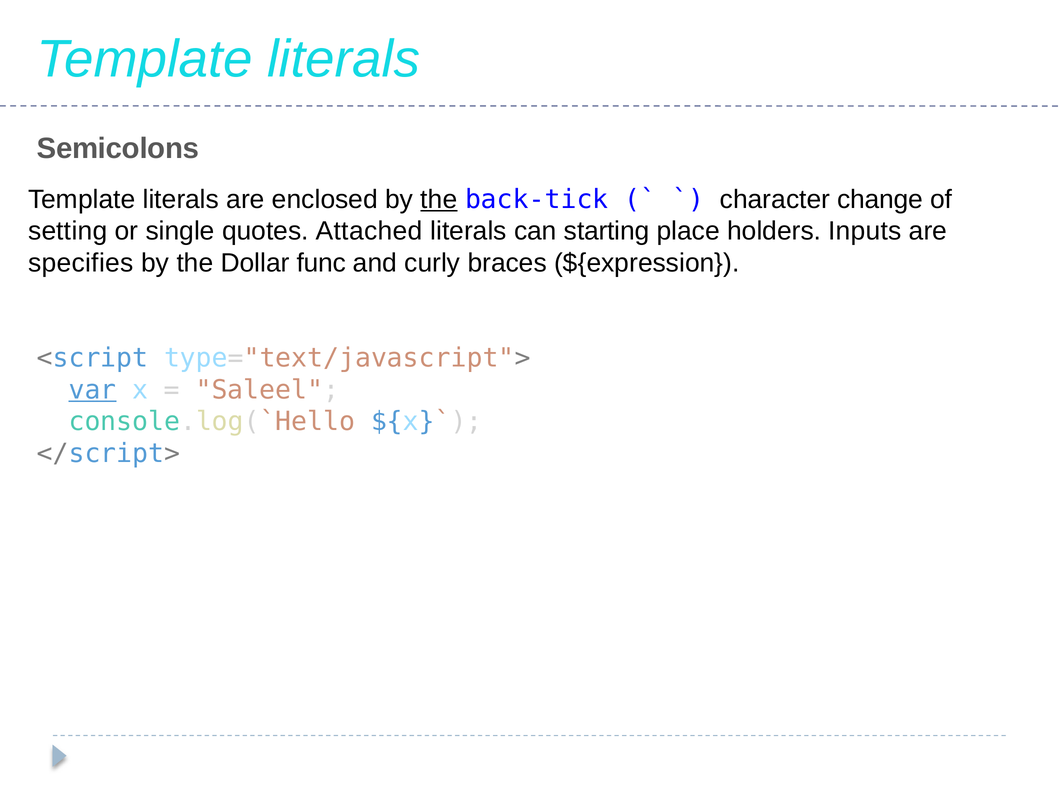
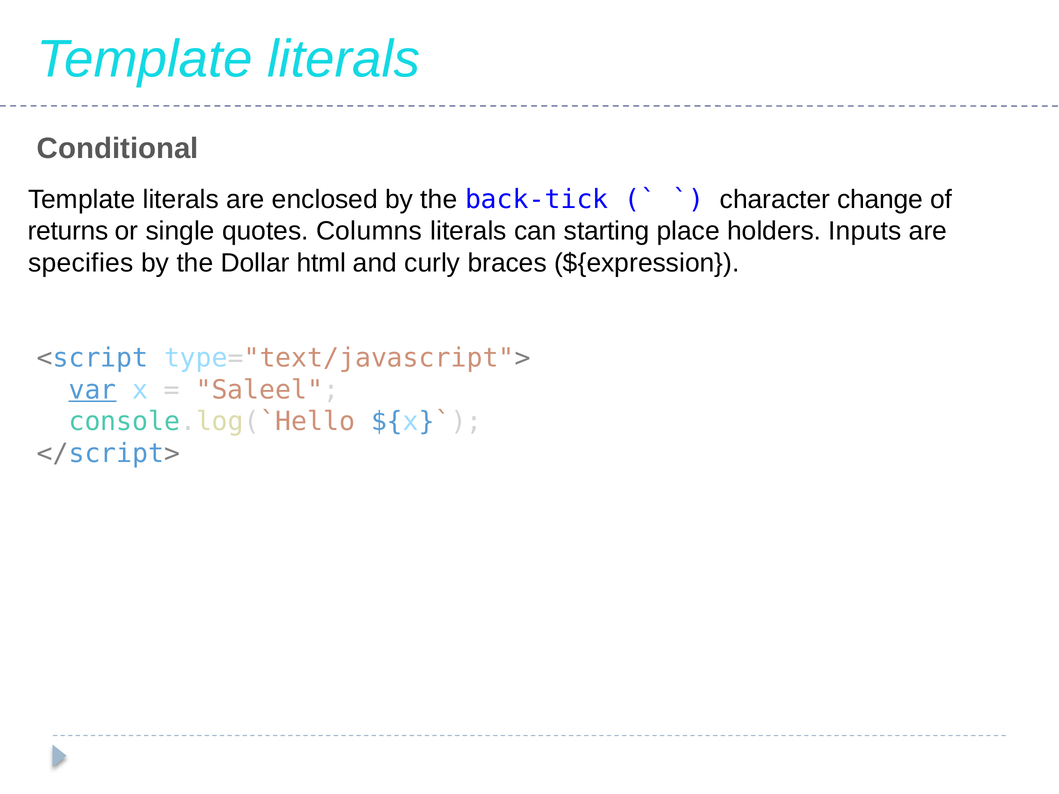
Semicolons: Semicolons -> Conditional (118, 148)
the underline: present -> none (439, 199)
setting: setting -> returns (68, 231)
Attached: Attached -> Columns (369, 231)
func: func -> html (321, 263)
